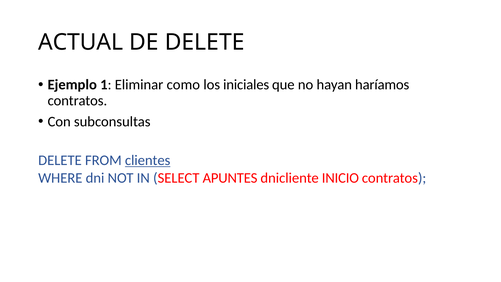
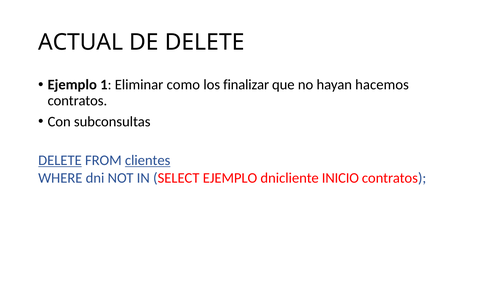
iniciales: iniciales -> finalizar (246, 85)
haríamos: haríamos -> hacemos (382, 85)
DELETE underline: none -> present (60, 160)
SELECT APUNTES: APUNTES -> EJEMPLO (230, 178)
